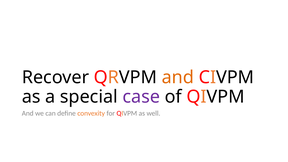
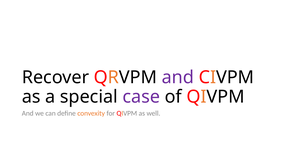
and colour: orange -> purple (178, 77)
